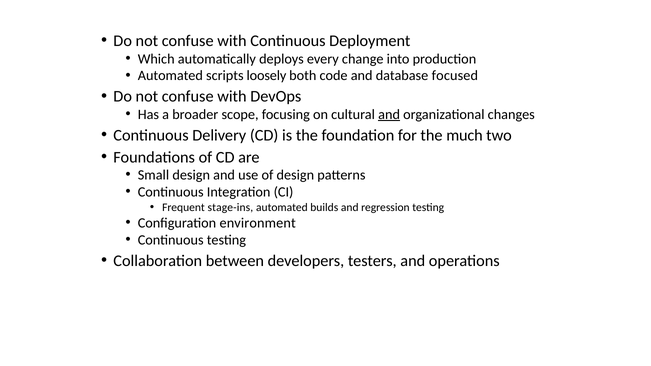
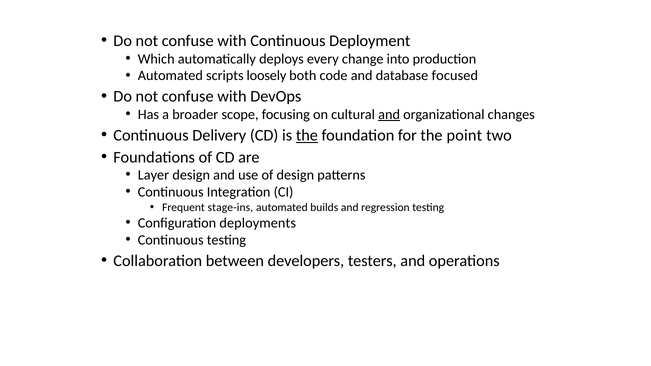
the underline: none -> present (307, 135)
much: much -> point (464, 135)
Small: Small -> Layer (153, 175)
environment: environment -> deployments (258, 223)
